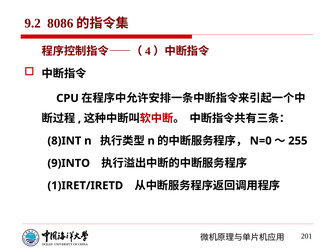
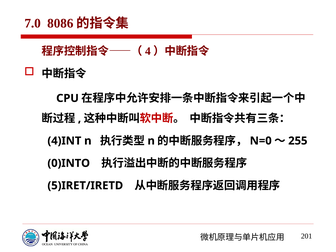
9.2: 9.2 -> 7.0 (33, 23)
8)INT: 8)INT -> 4)INT (64, 141)
9)INTO: 9)INTO -> 0)INTO (69, 163)
1)IRET/IRETD: 1)IRET/IRETD -> 5)IRET/IRETD (85, 186)
